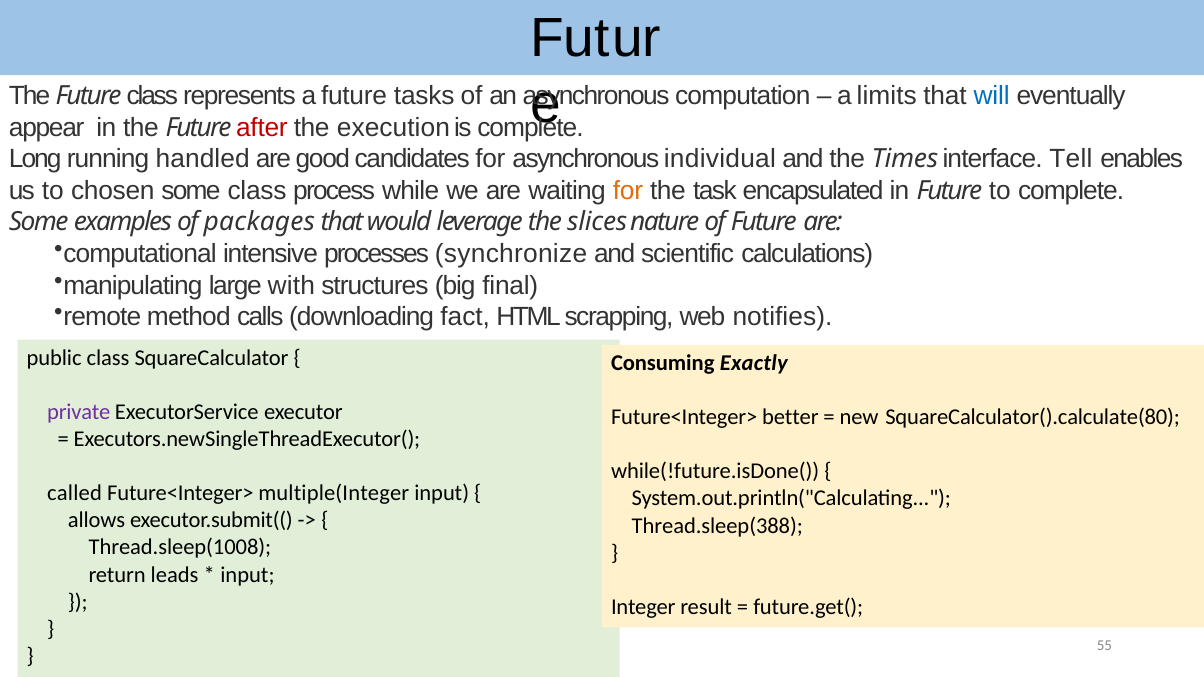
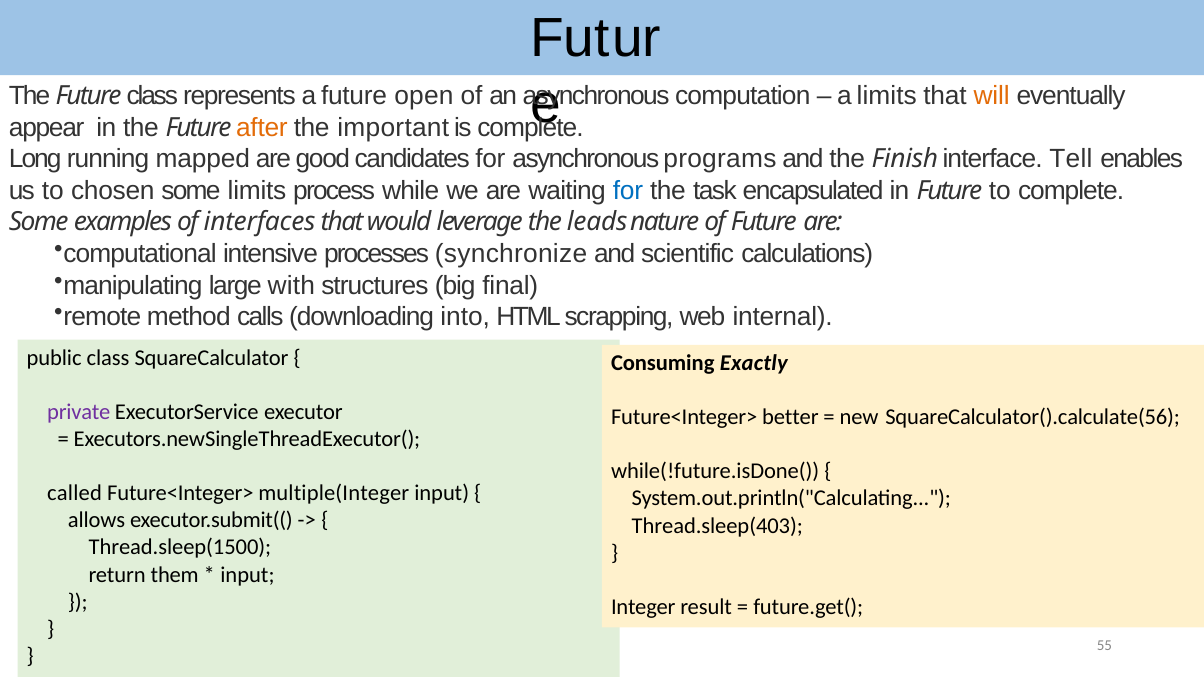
tasks: tasks -> open (424, 96)
will colour: blue -> orange (992, 96)
after colour: red -> orange (262, 127)
execution: execution -> important (393, 127)
handled: handled -> mapped (203, 159)
individual: individual -> programs (720, 159)
Times: Times -> Finish (905, 159)
some class: class -> limits (257, 191)
for colour: orange -> blue (628, 191)
packages: packages -> interfaces (260, 222)
slices: slices -> leads (597, 222)
fact: fact -> into (465, 317)
notifies: notifies -> internal (783, 317)
SquareCalculator().calculate(80: SquareCalculator().calculate(80 -> SquareCalculator().calculate(56 (1033, 417)
Thread.sleep(388: Thread.sleep(388 -> Thread.sleep(403 (717, 526)
Thread.sleep(1008: Thread.sleep(1008 -> Thread.sleep(1500 (180, 548)
leads: leads -> them (175, 575)
